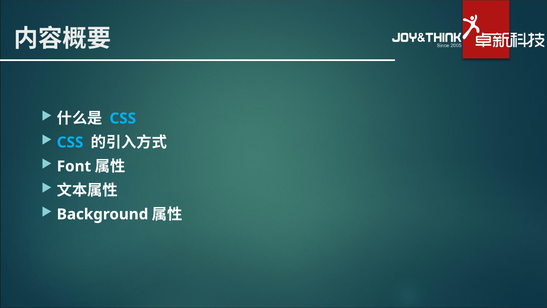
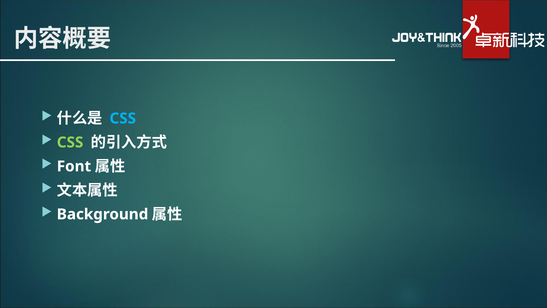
CSS colour: light blue -> light green (70, 142)
